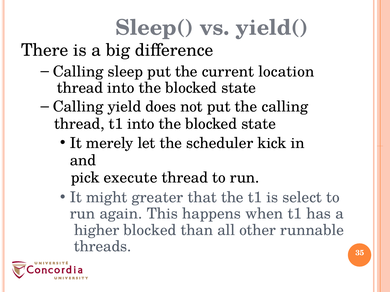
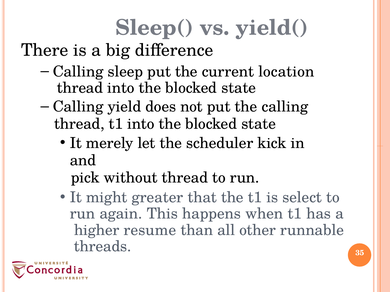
execute: execute -> without (131, 178)
higher blocked: blocked -> resume (150, 230)
